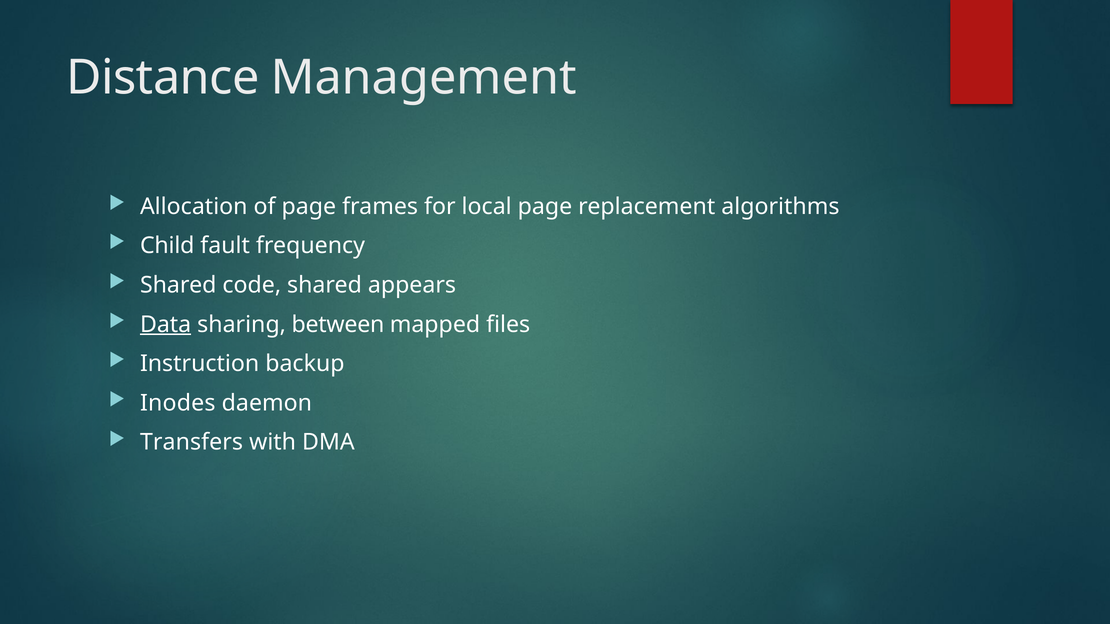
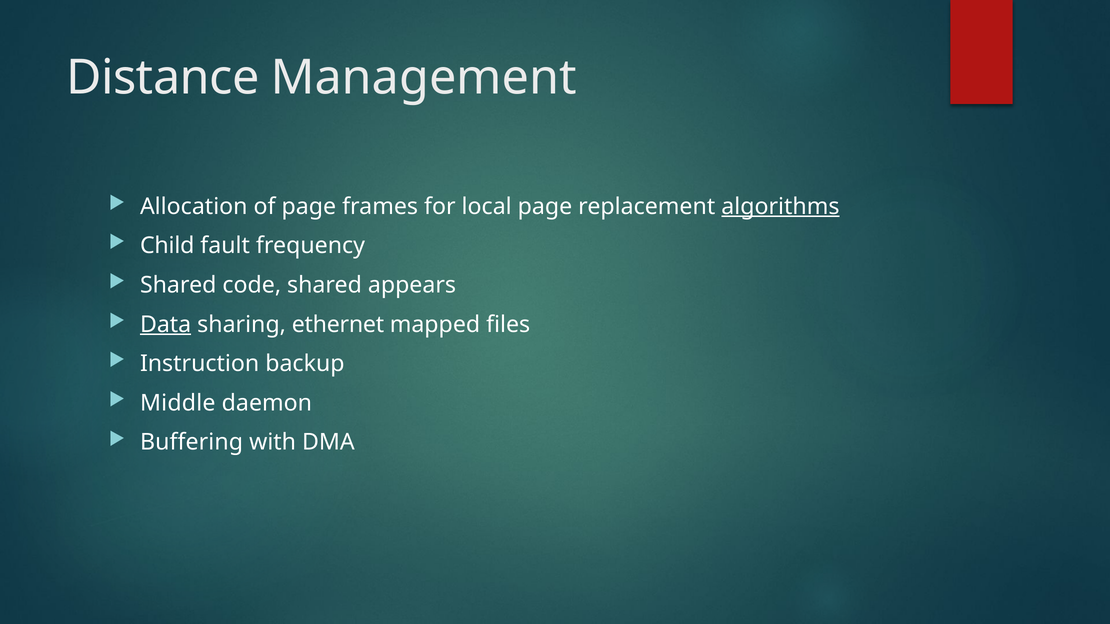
algorithms underline: none -> present (780, 207)
between: between -> ethernet (338, 325)
Inodes: Inodes -> Middle (178, 403)
Transfers: Transfers -> Buffering (192, 443)
